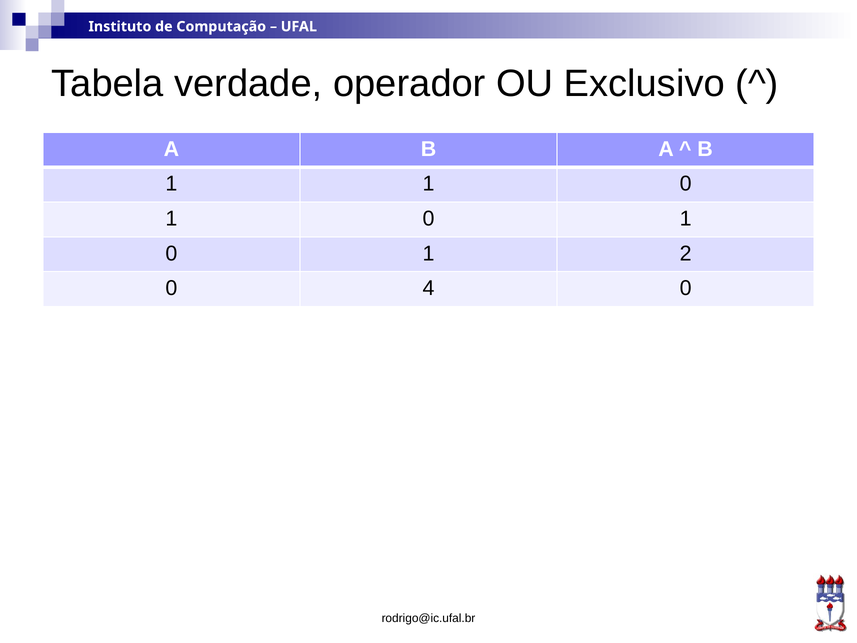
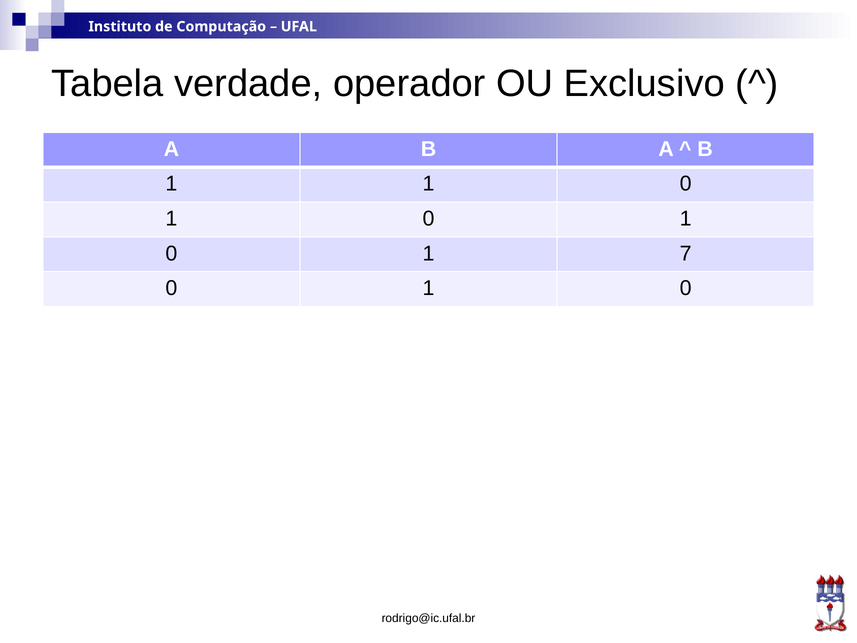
2: 2 -> 7 (686, 253)
4: 4 -> 1 (429, 288)
